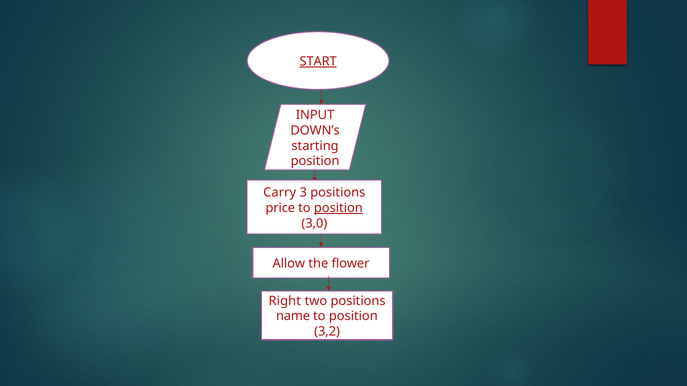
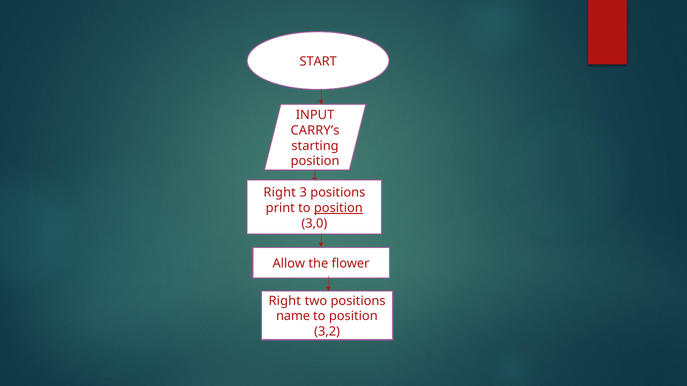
START underline: present -> none (318, 62)
DOWN’s: DOWN’s -> CARRY’s (315, 130)
Carry: Carry -> Right (280, 193)
price: price -> print (280, 208)
